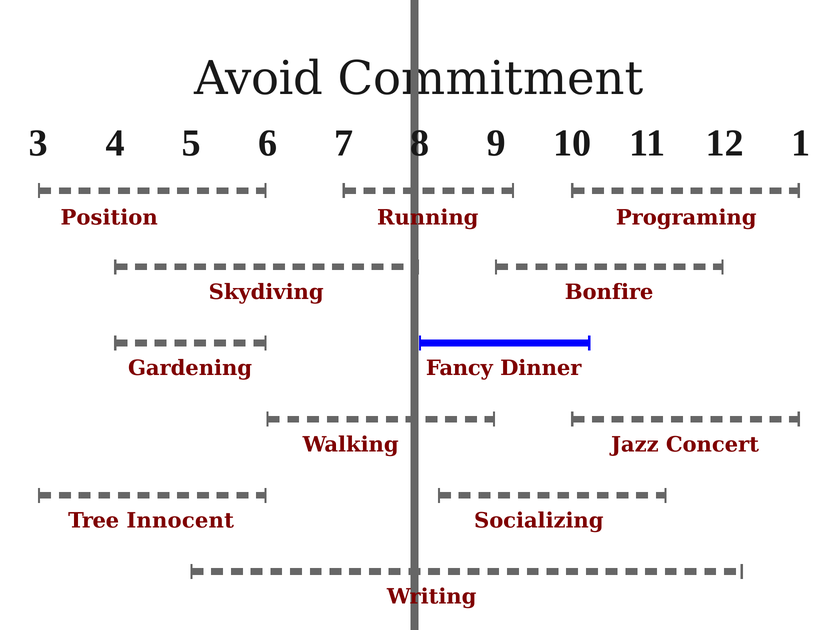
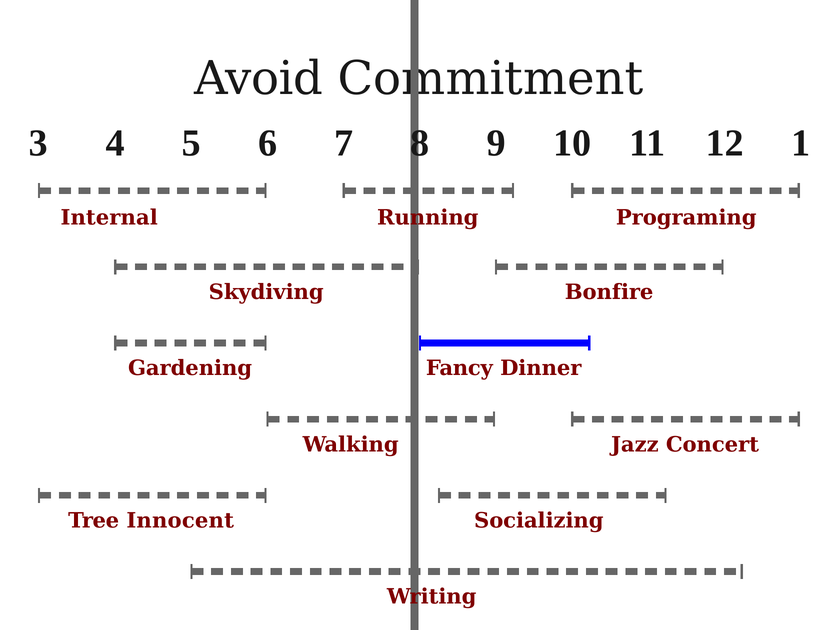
Position: Position -> Internal (109, 218)
